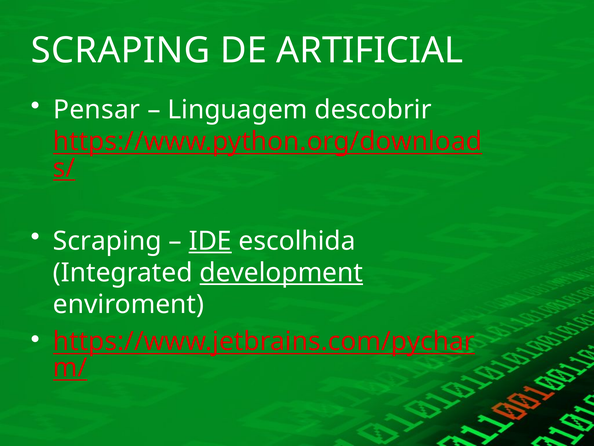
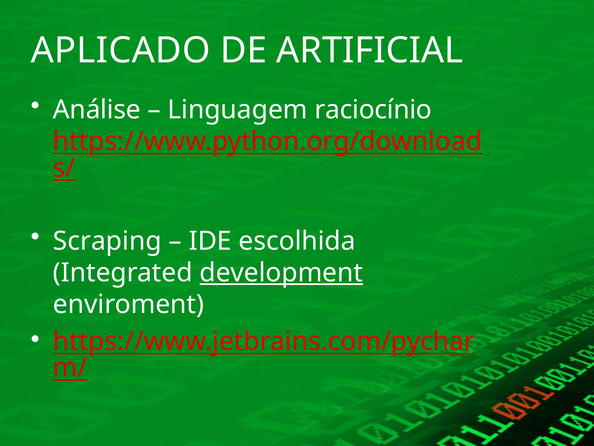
SCRAPING: SCRAPING -> APLICADO (121, 51)
Pensar: Pensar -> Análise (97, 110)
descobrir: descobrir -> raciocínio (373, 110)
IDE underline: present -> none (210, 241)
